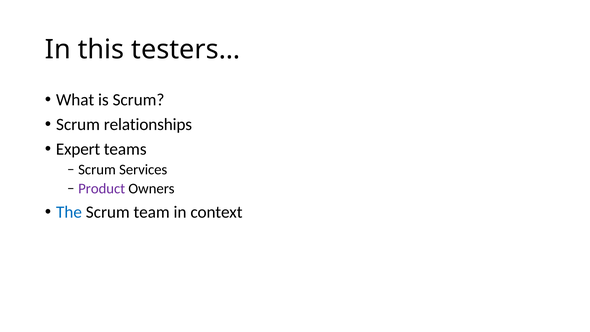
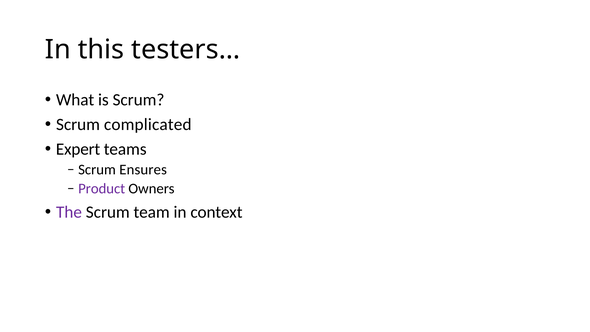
relationships: relationships -> complicated (148, 124)
Services: Services -> Ensures (143, 170)
The colour: blue -> purple (69, 212)
